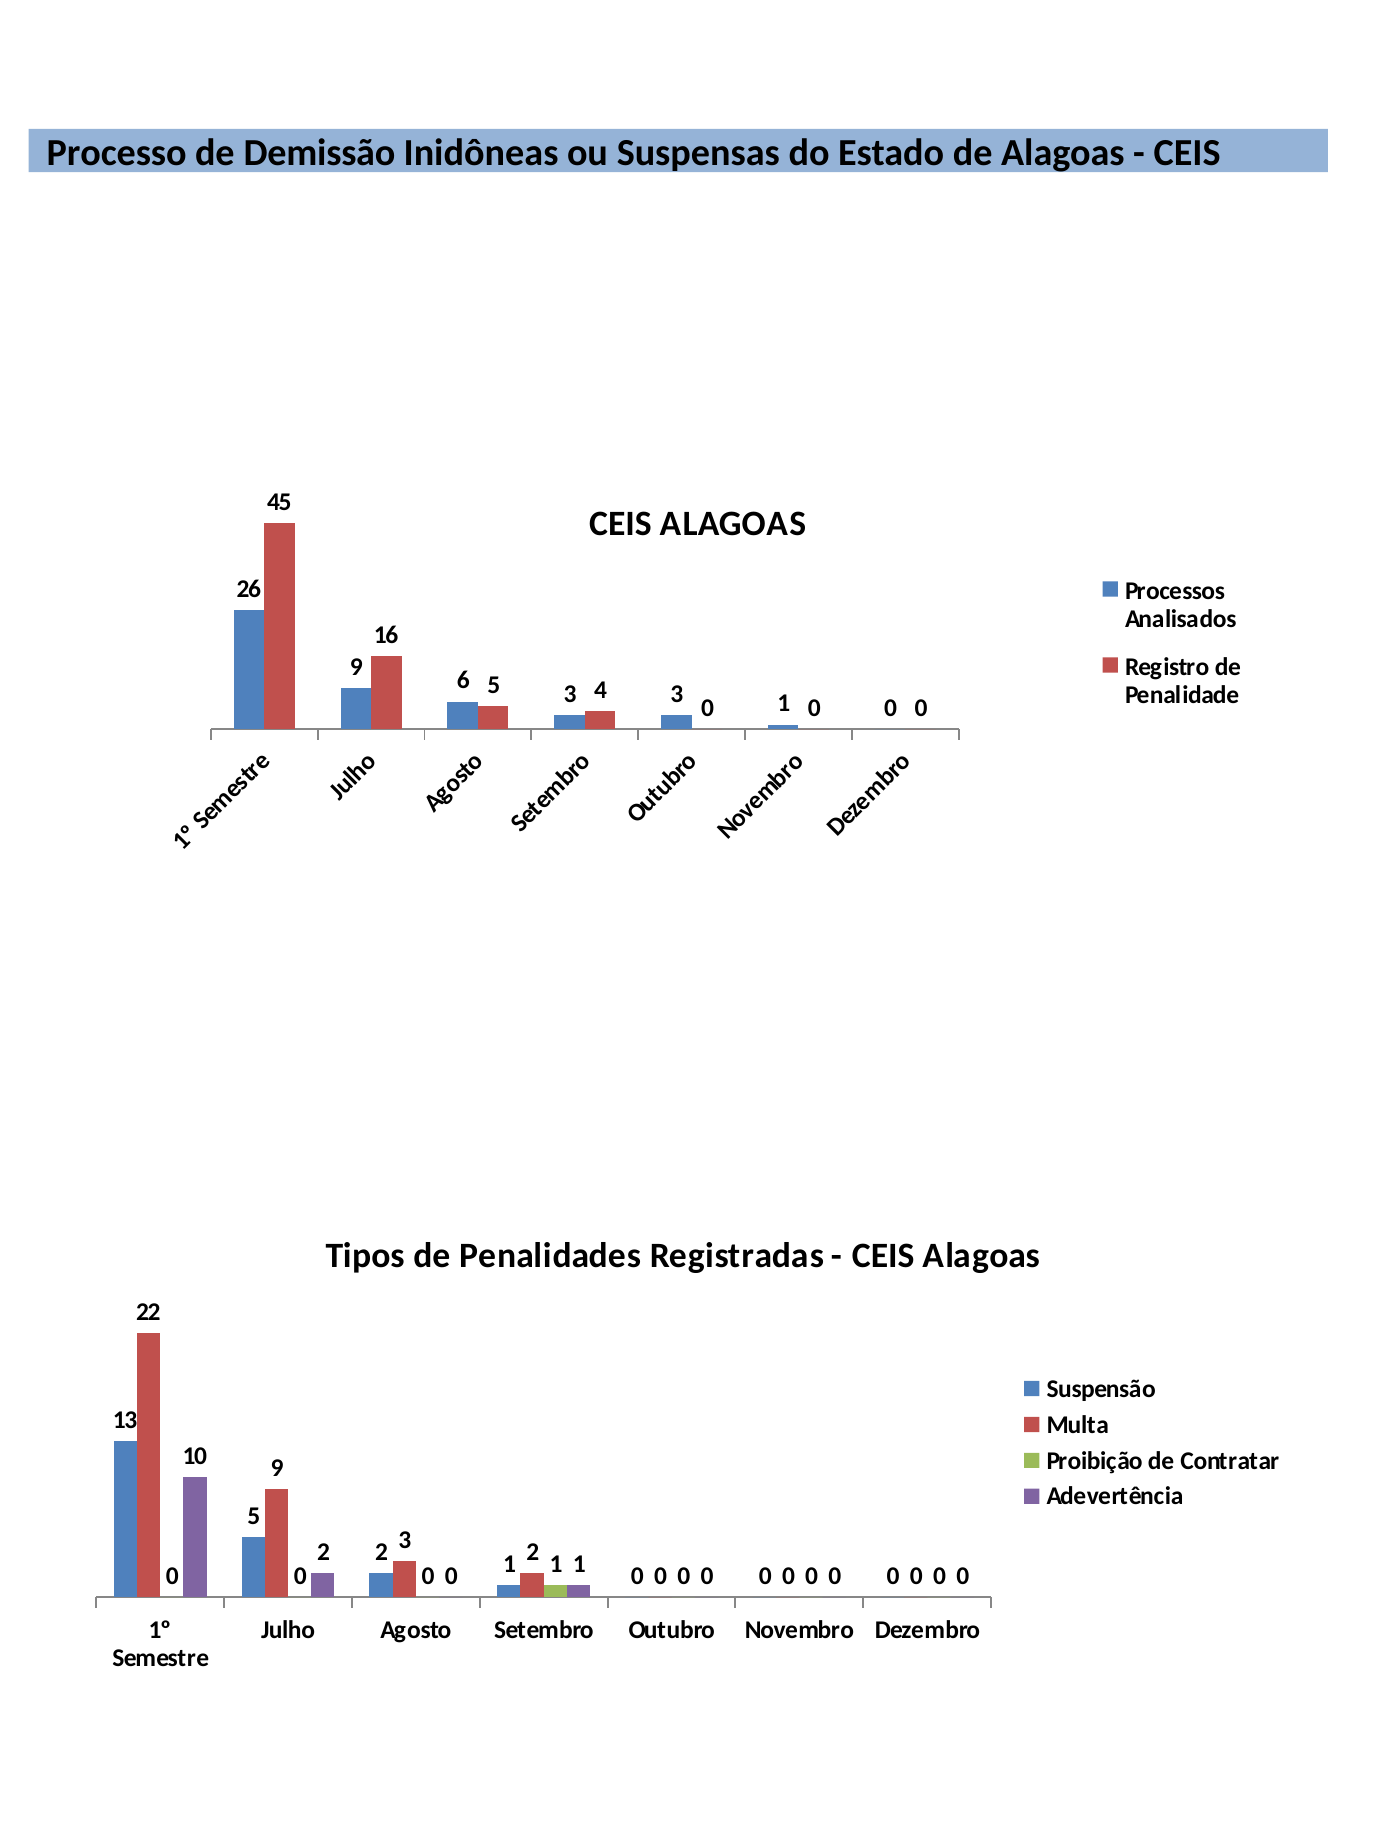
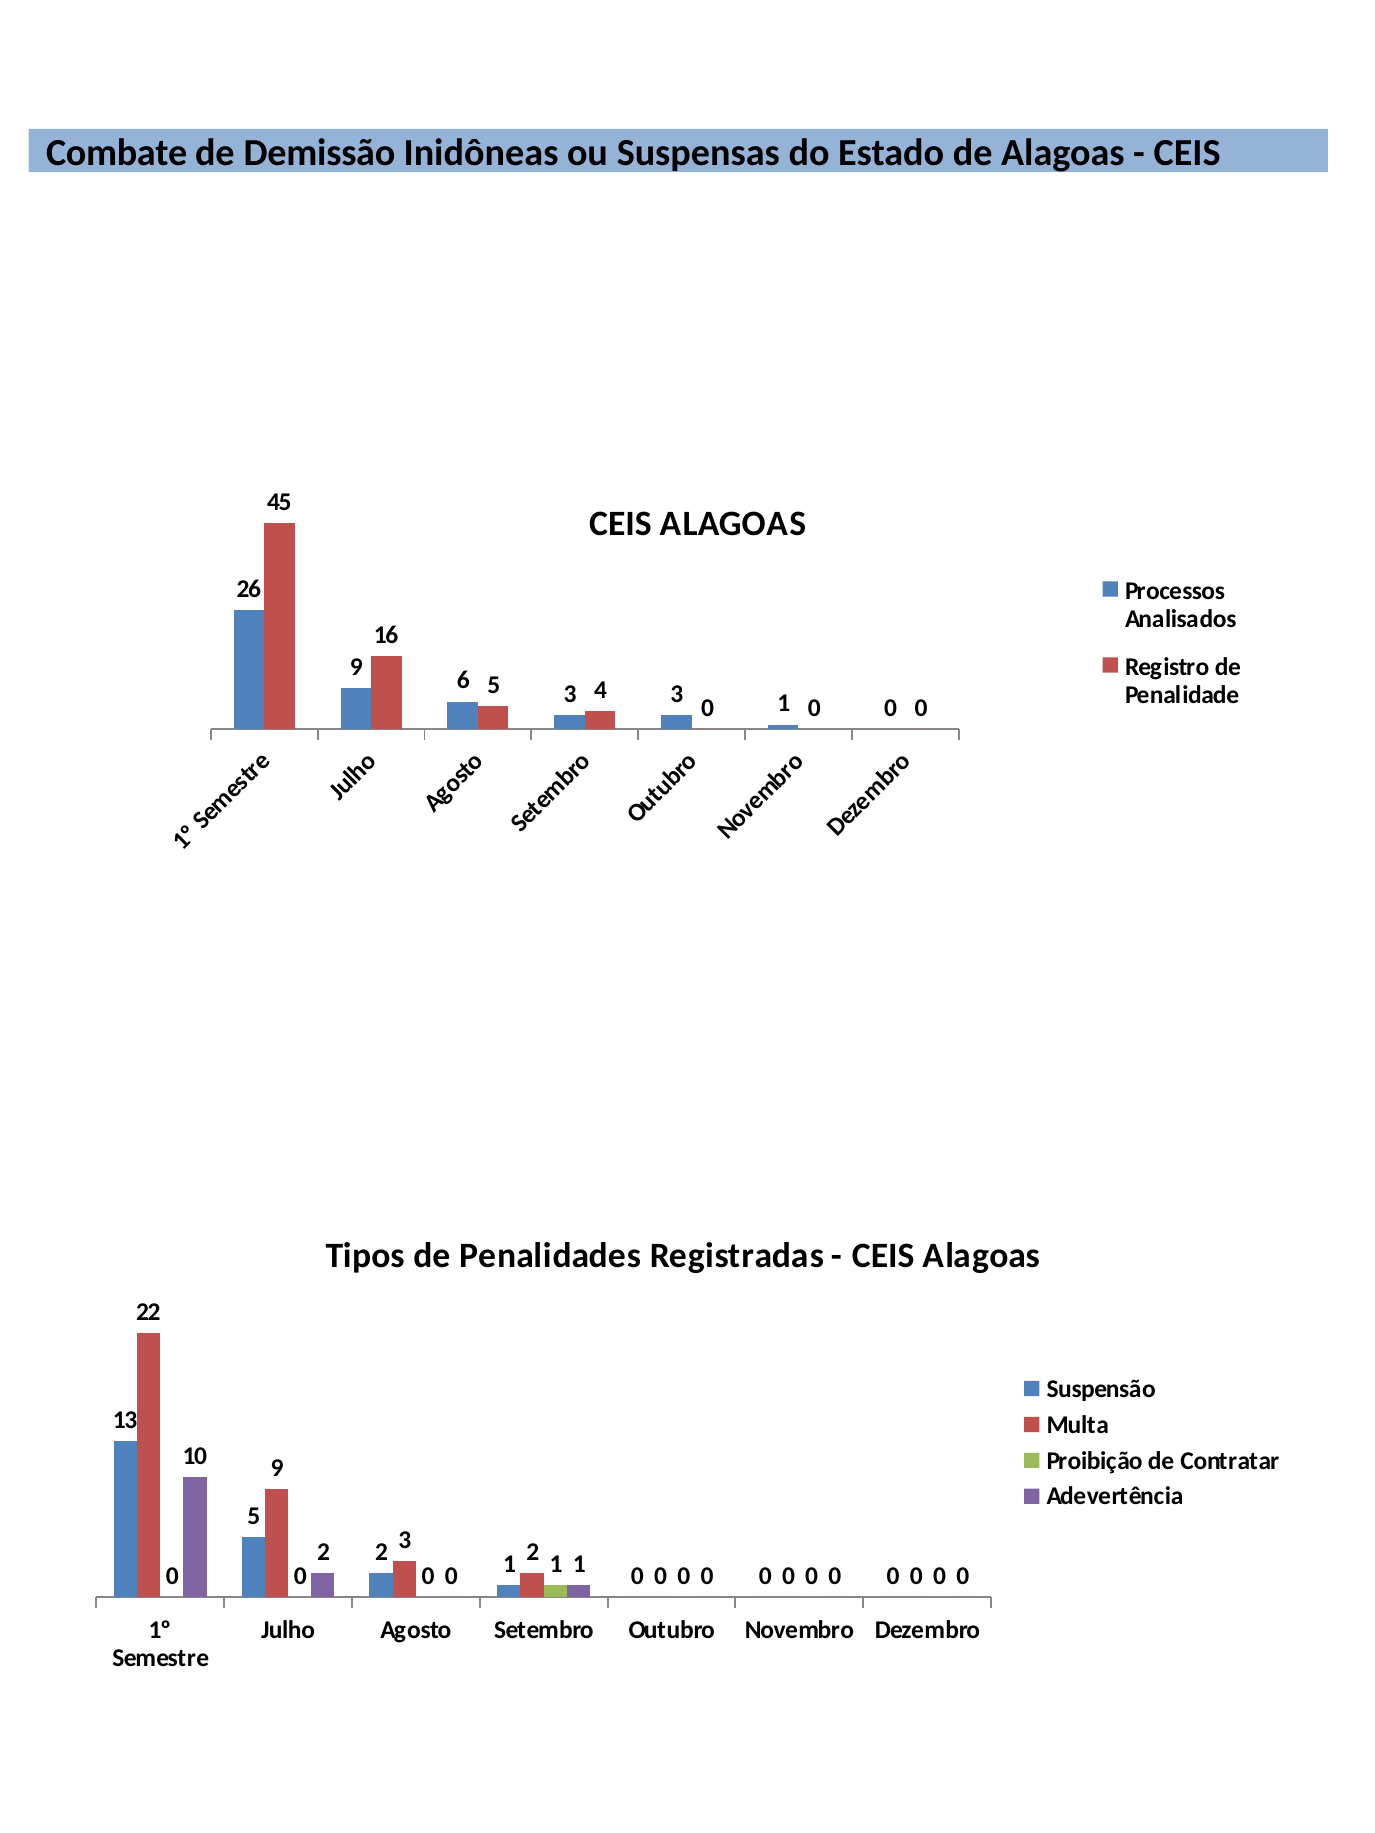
Processo: Processo -> Combate (117, 153)
